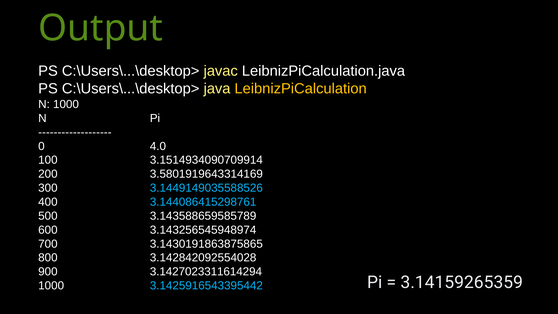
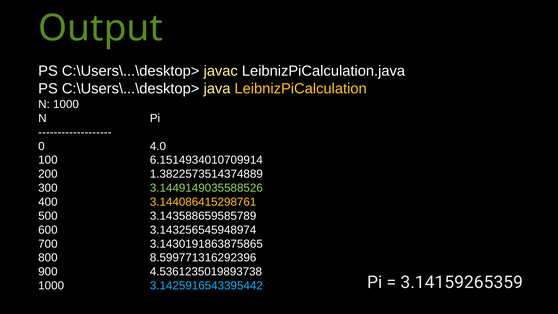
3.1514934090709914: 3.1514934090709914 -> 6.1514934010709914 (206, 160)
3.5801919643314169: 3.5801919643314169 -> 1.3822573514374889 (206, 174)
3.1449149035588526 colour: light blue -> light green (206, 188)
3.144086415298761 colour: light blue -> yellow (203, 202)
3.142842092554028: 3.142842092554028 -> 8.599771316292396 (203, 258)
3.1427023311614294: 3.1427023311614294 -> 4.5361235019893738 (206, 272)
